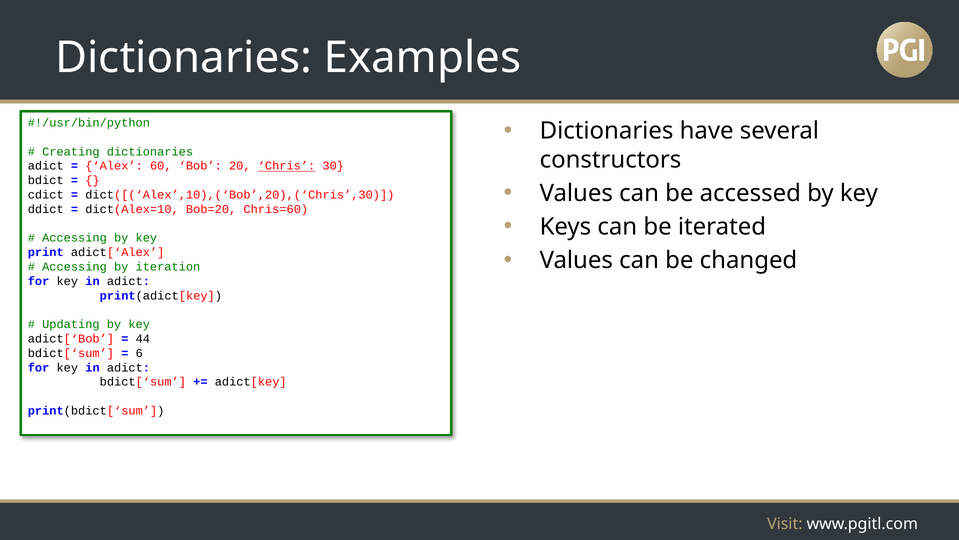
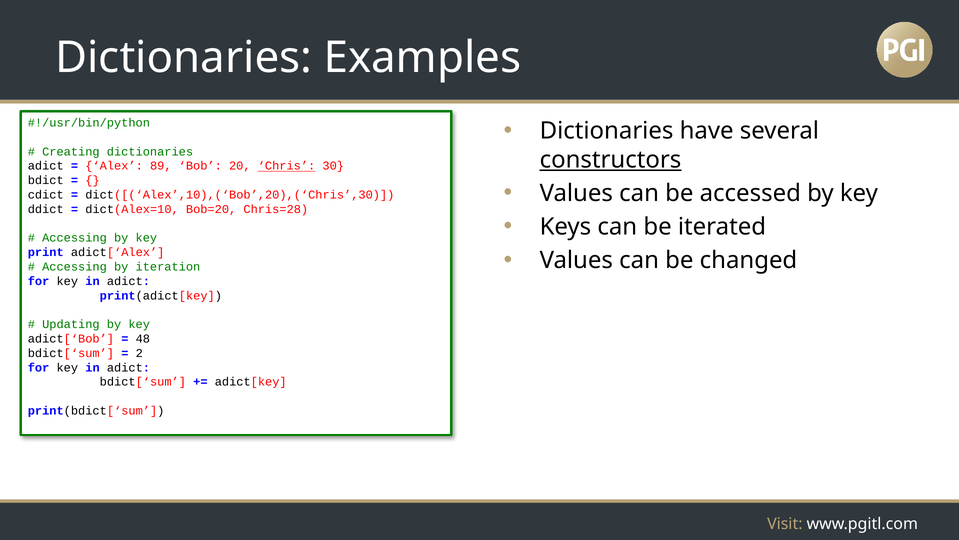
constructors underline: none -> present (610, 160)
60: 60 -> 89 (161, 166)
Chris=60: Chris=60 -> Chris=28 (276, 209)
44: 44 -> 48 (143, 338)
6: 6 -> 2 (139, 353)
